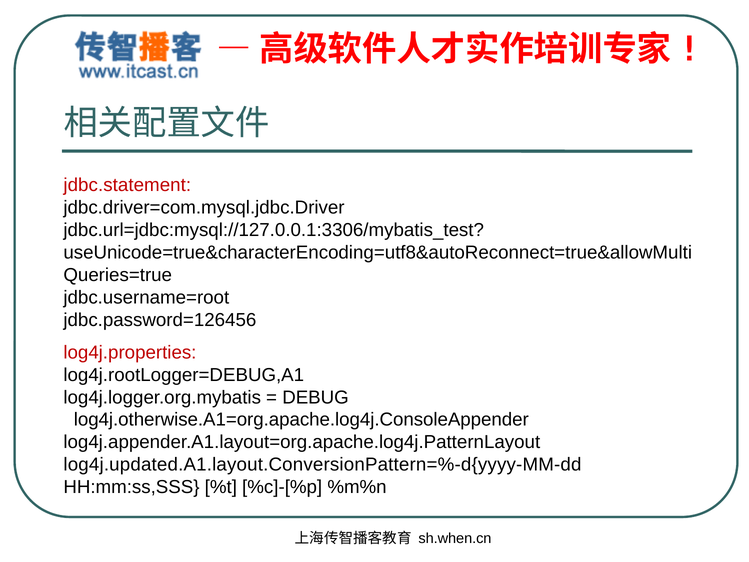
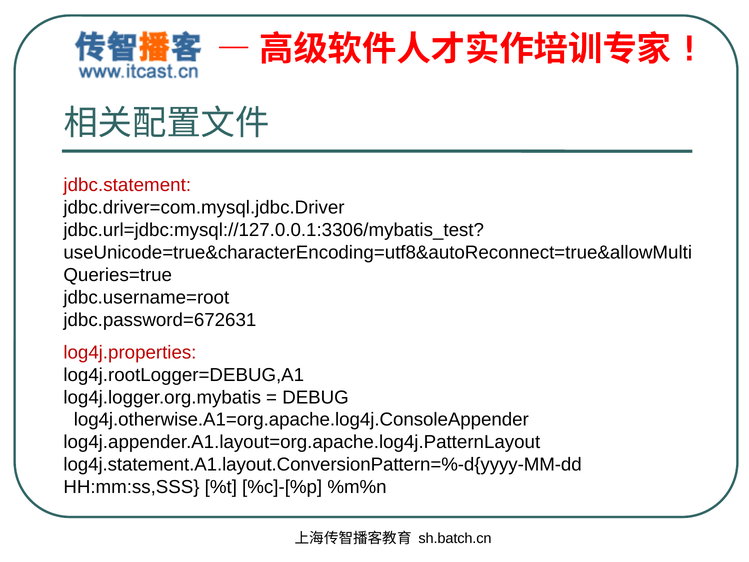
jdbc.password=126456: jdbc.password=126456 -> jdbc.password=672631 (160, 320)
log4j.updated.A1.layout.ConversionPattern=%-d{yyyy-MM-dd: log4j.updated.A1.layout.ConversionPattern=%-d{yyyy-MM-dd -> log4j.statement.A1.layout.ConversionPattern=%-d{yyyy-MM-dd (323, 465)
sh.when.cn: sh.when.cn -> sh.batch.cn (455, 538)
